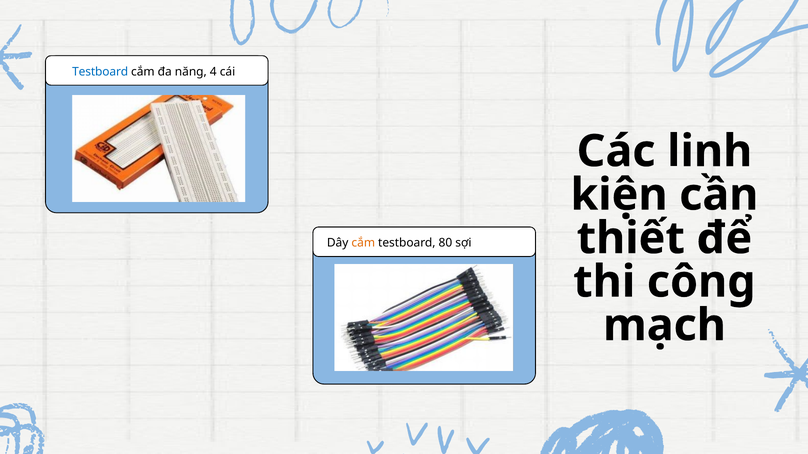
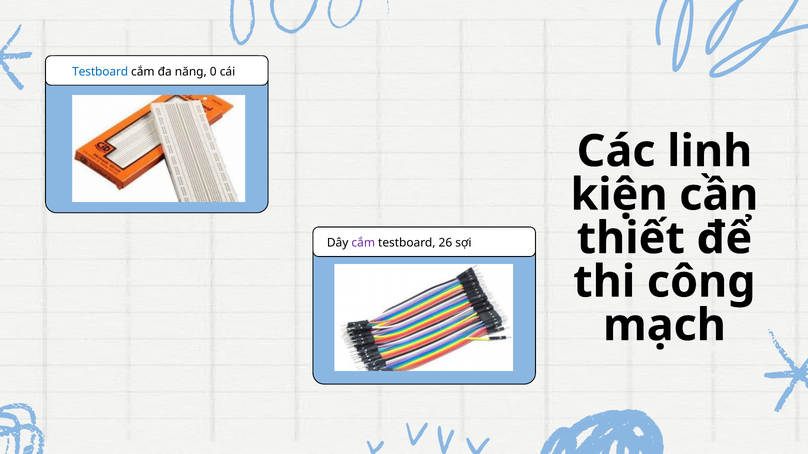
4: 4 -> 0 (213, 72)
cắm colour: orange -> purple (363, 243)
80: 80 -> 26 (445, 243)
